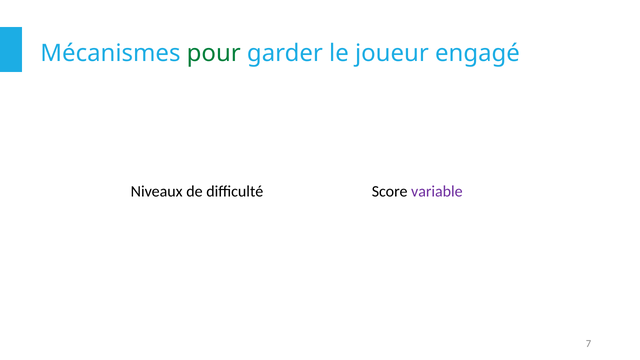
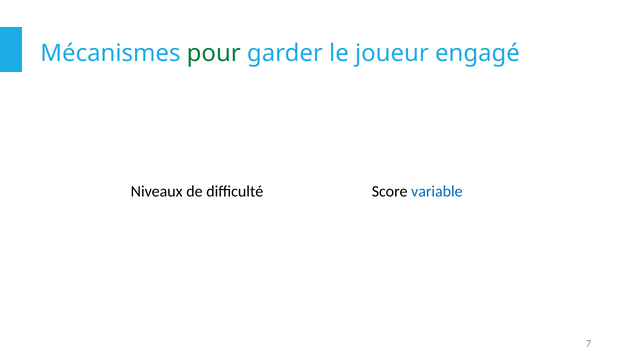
variable colour: purple -> blue (437, 191)
